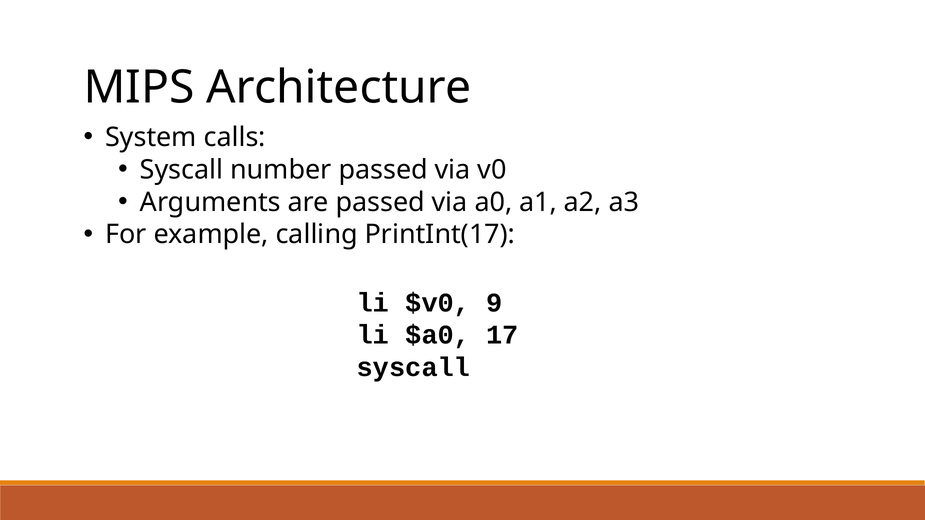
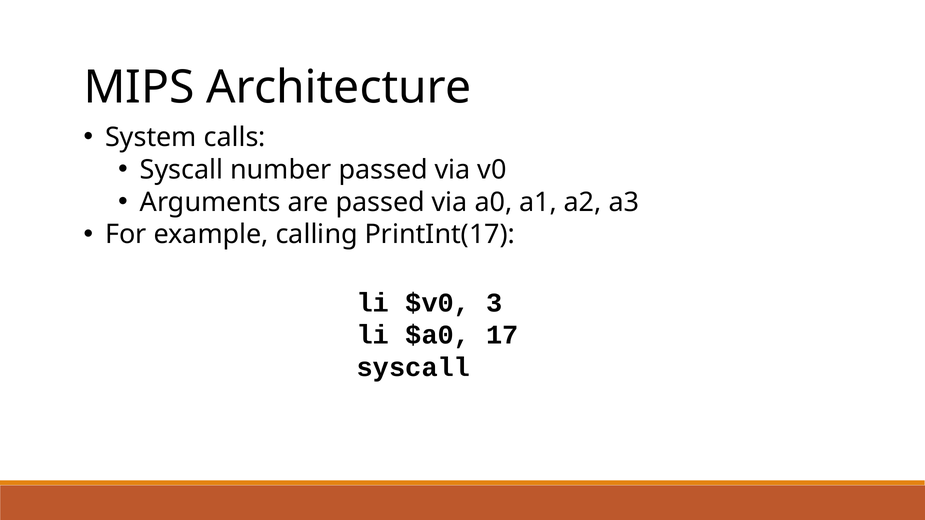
9: 9 -> 3 (494, 303)
